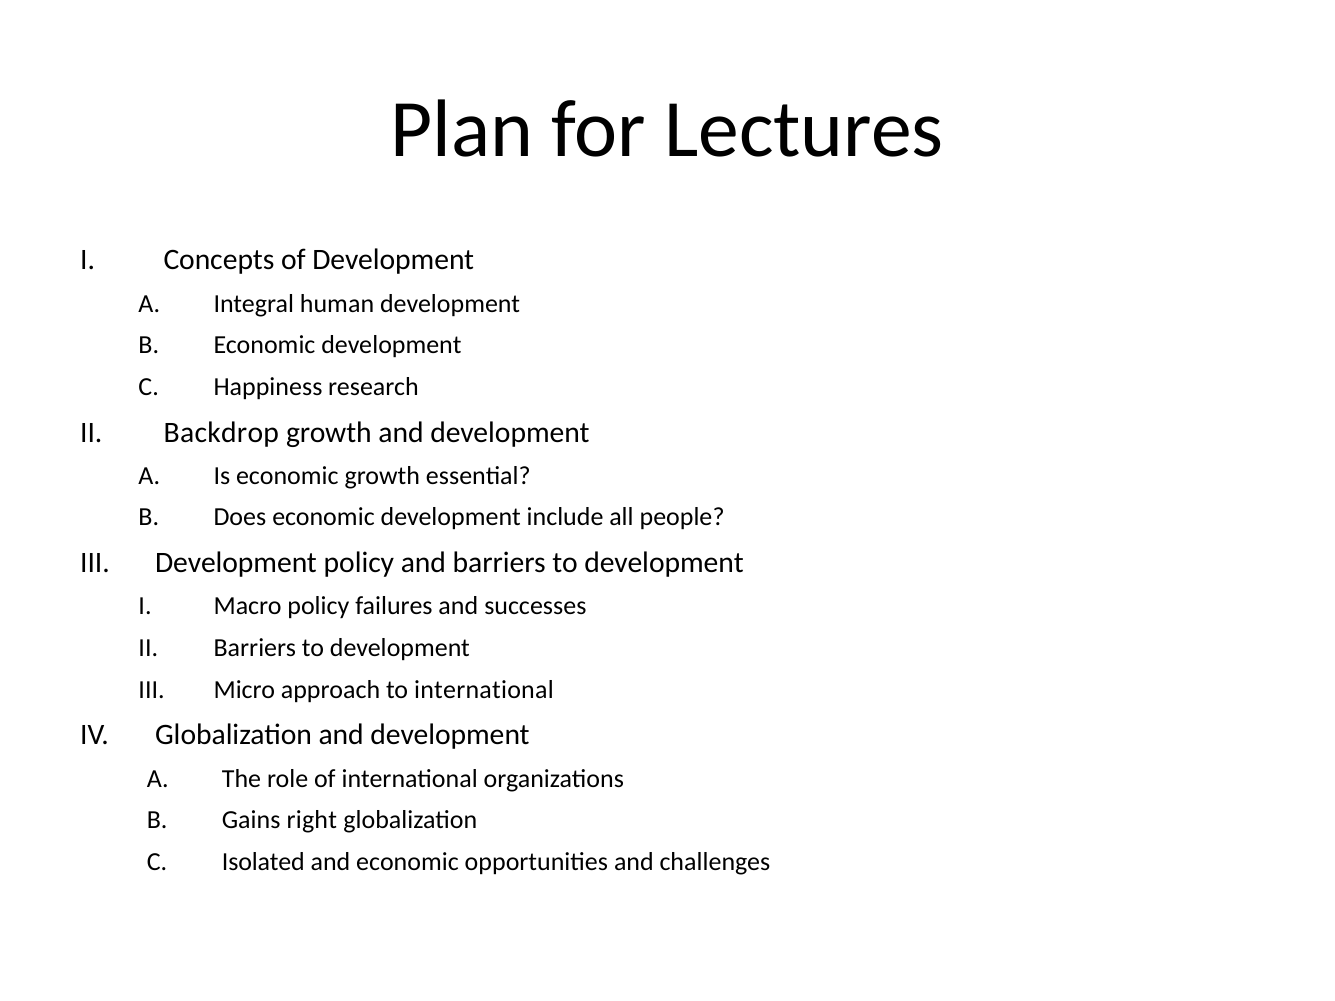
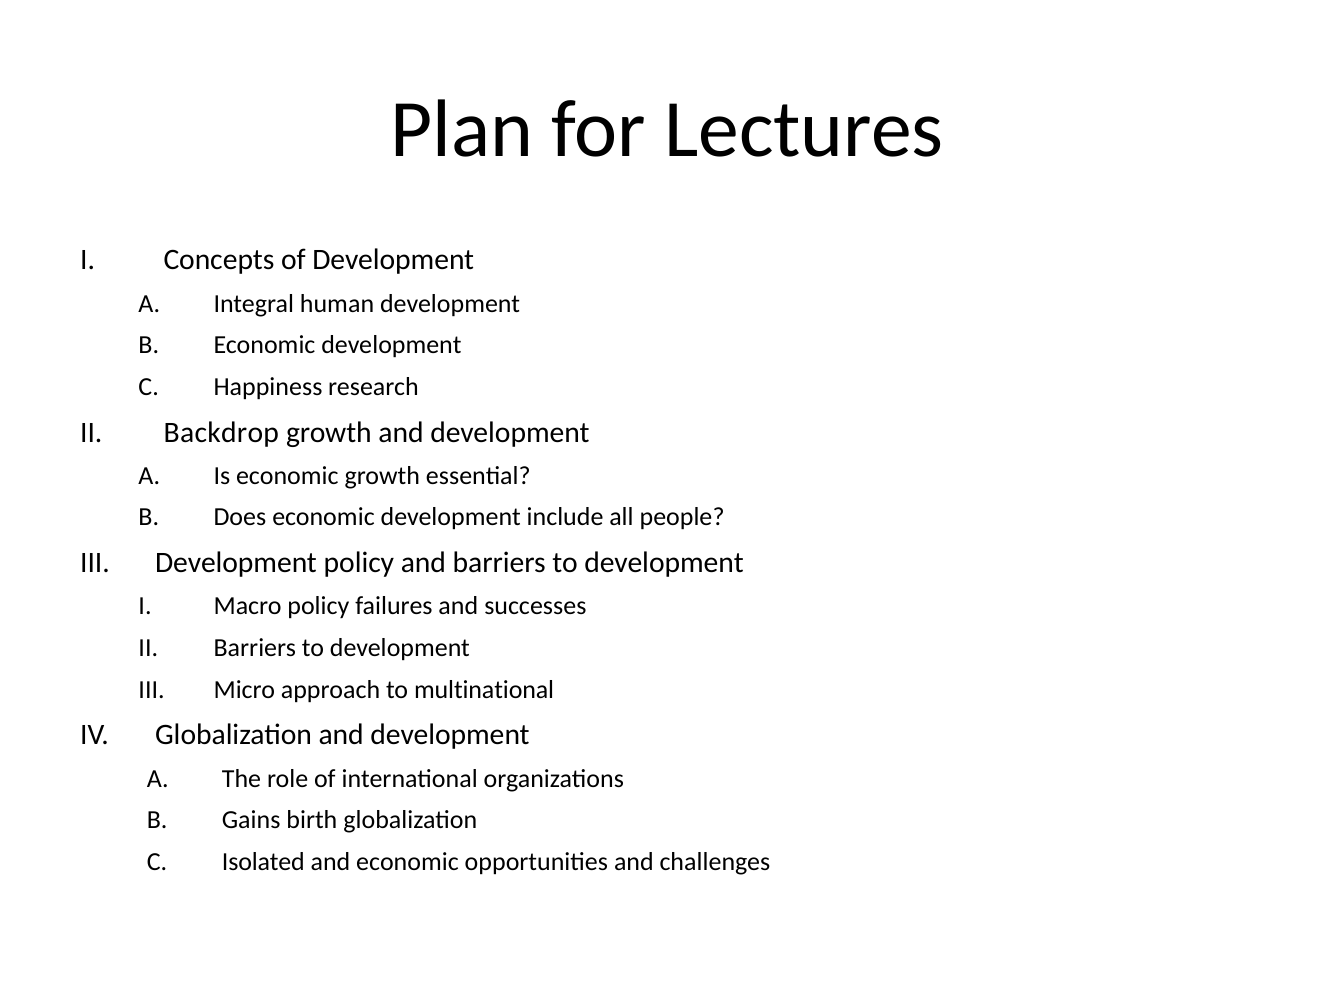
to international: international -> multinational (484, 690)
right: right -> birth (312, 820)
